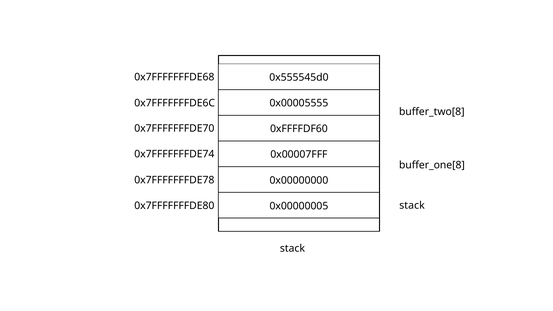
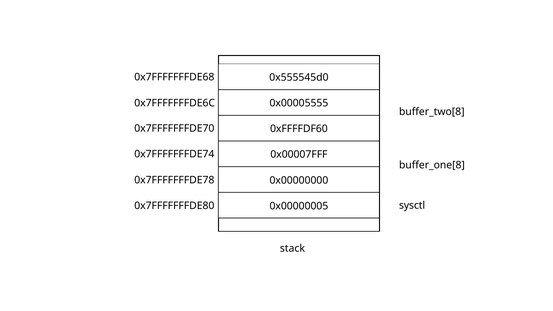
stack: stack -> sysctl (412, 205)
